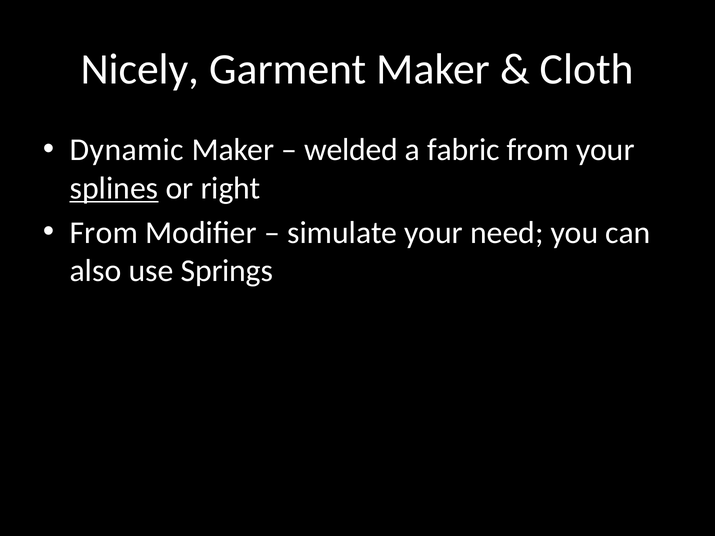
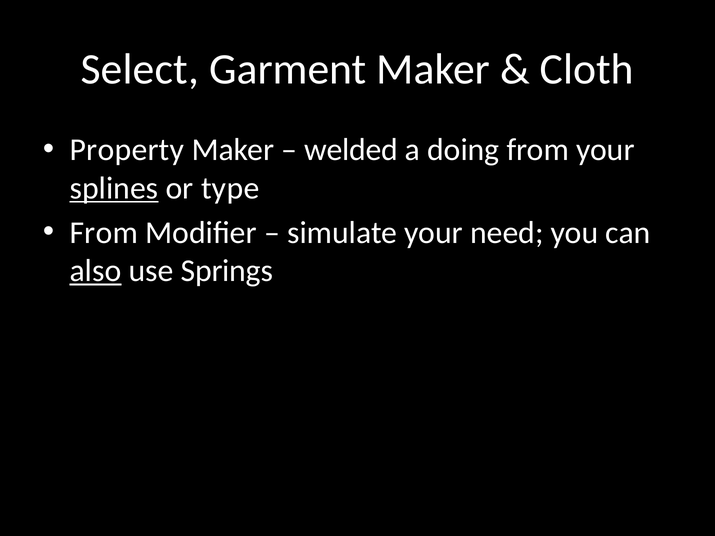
Nicely: Nicely -> Select (140, 69)
Dynamic: Dynamic -> Property (127, 150)
fabric: fabric -> doing (463, 150)
right: right -> type (230, 188)
also underline: none -> present (96, 271)
